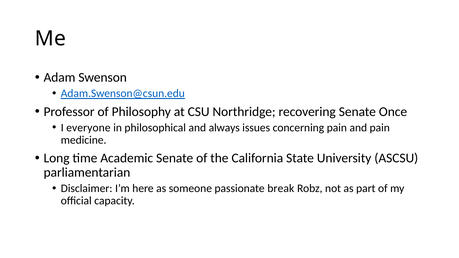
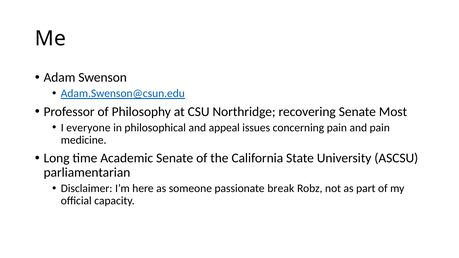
Once: Once -> Most (393, 112)
always: always -> appeal (224, 128)
